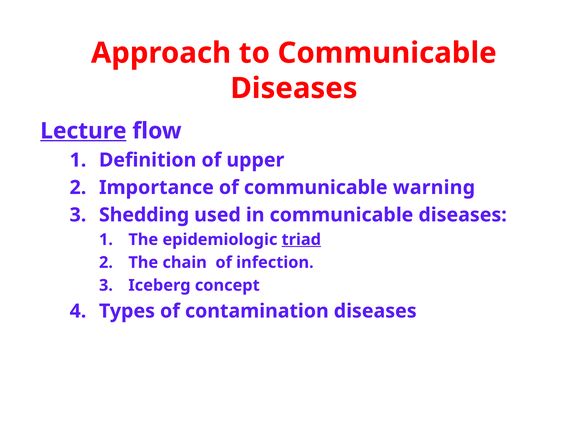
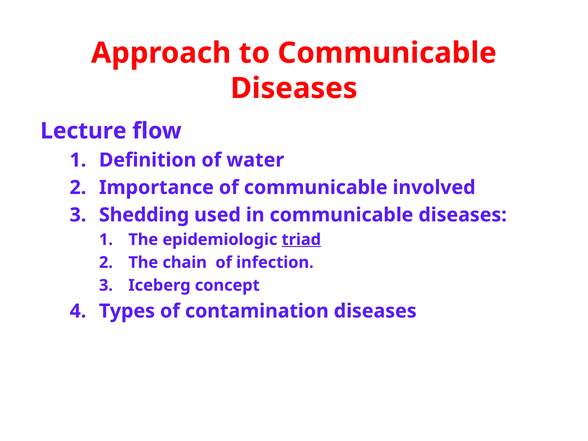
Lecture underline: present -> none (83, 131)
upper: upper -> water (255, 160)
warning: warning -> involved (434, 188)
